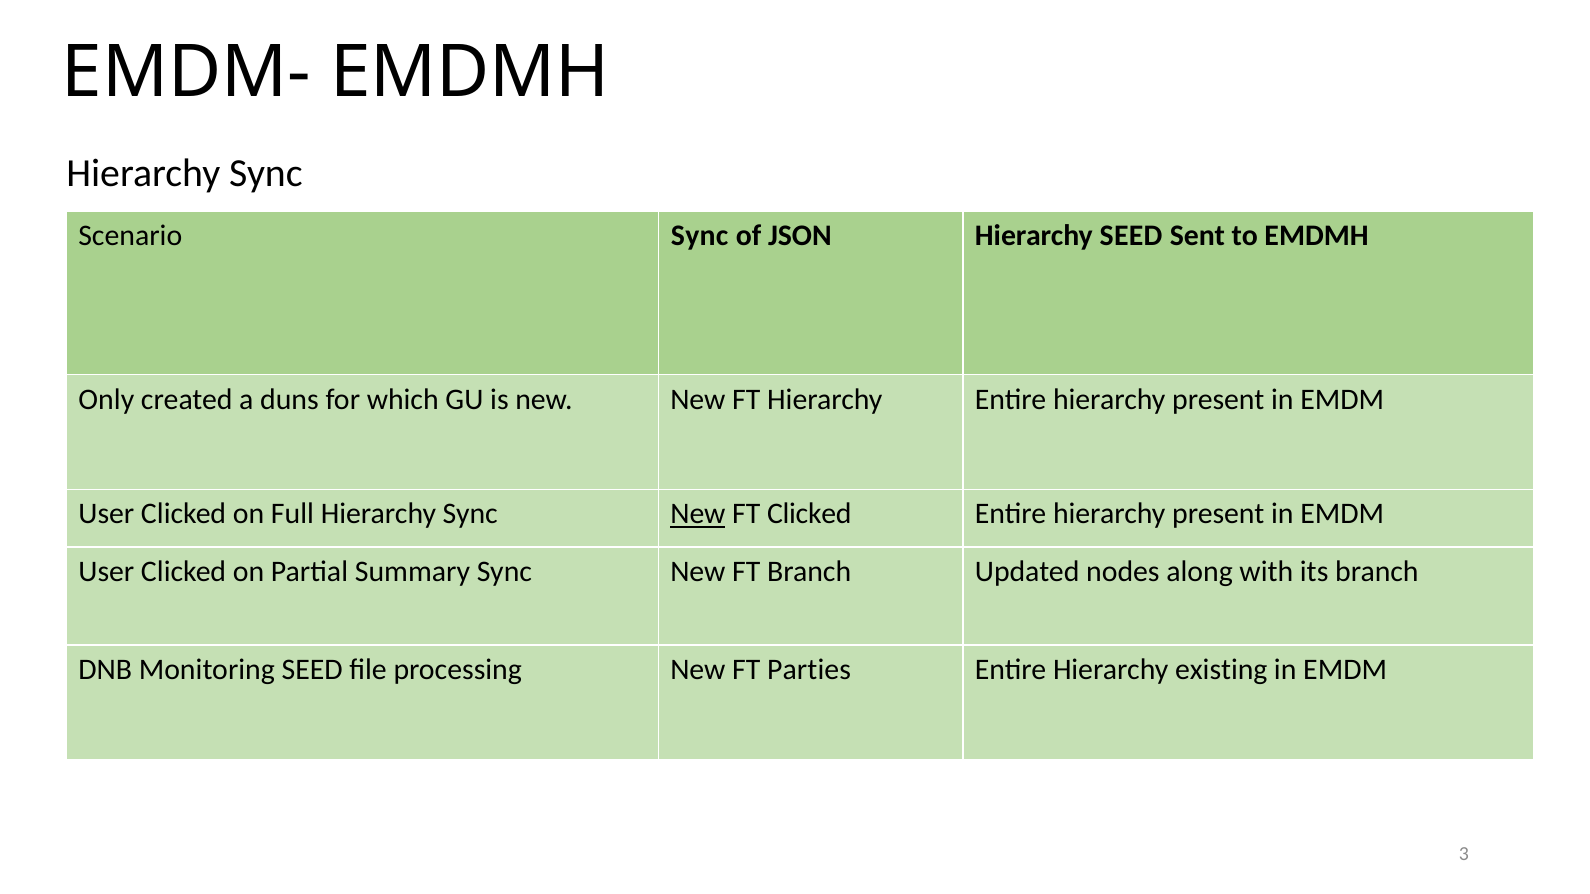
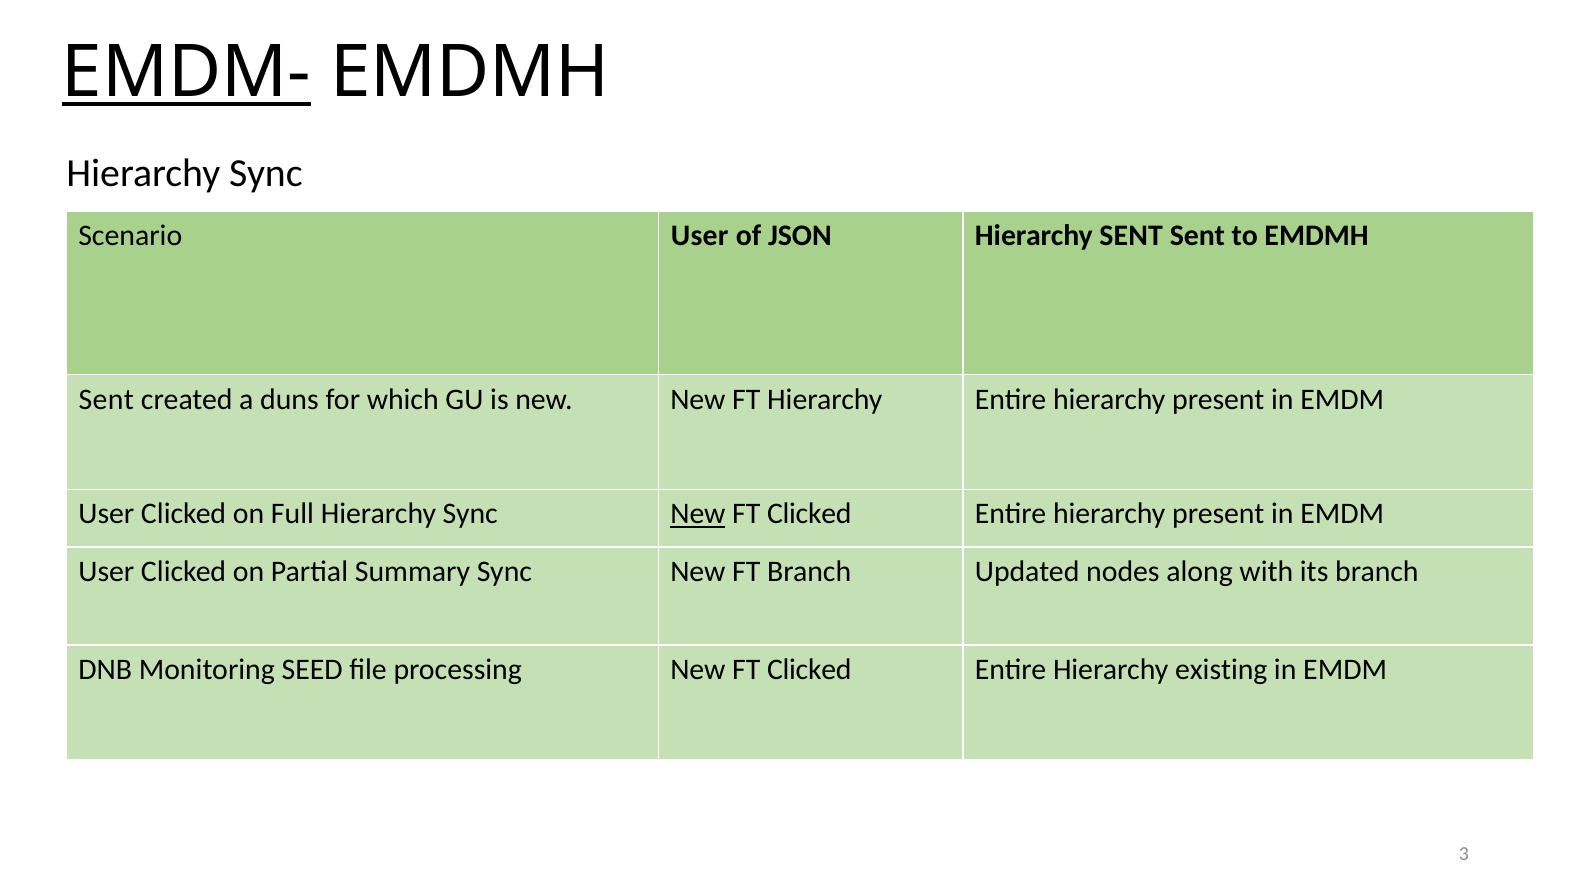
EMDM- underline: none -> present (187, 73)
Scenario Sync: Sync -> User (700, 235)
Hierarchy SEED: SEED -> SENT (1131, 235)
Only: Only -> Sent (106, 399)
processing New FT Parties: Parties -> Clicked (809, 670)
